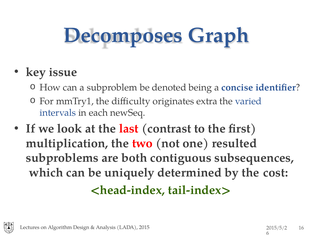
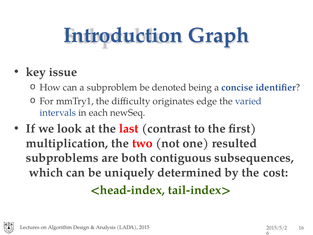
Decomposes: Decomposes -> Introduction (123, 35)
extra: extra -> edge (207, 101)
